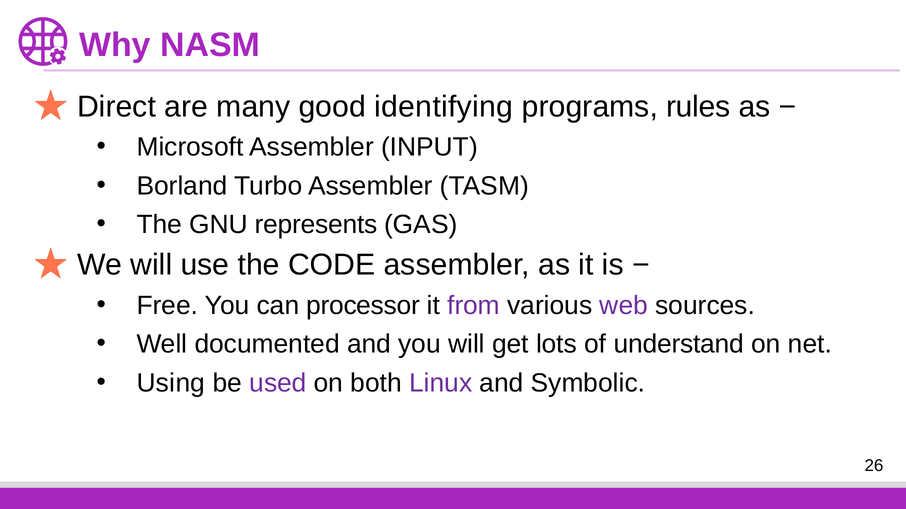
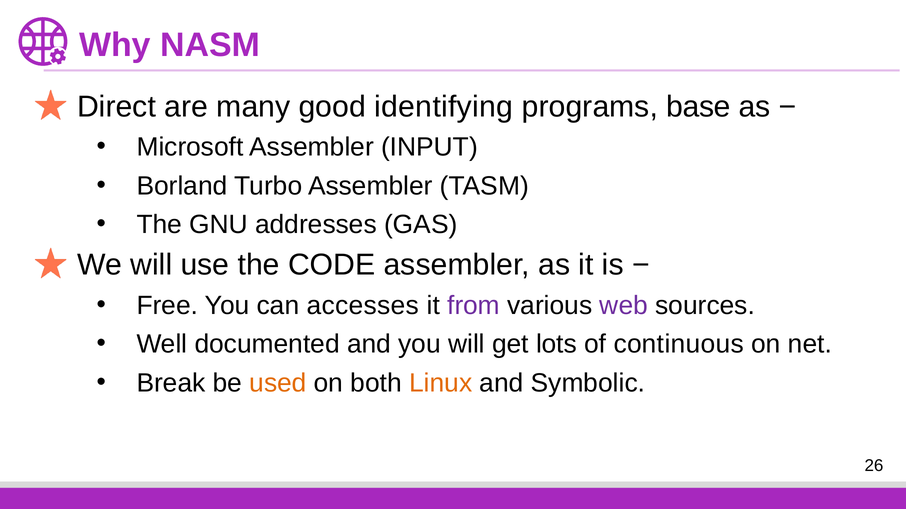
rules: rules -> base (698, 107)
represents: represents -> addresses (316, 225)
processor: processor -> accesses (363, 306)
understand: understand -> continuous (679, 345)
Using: Using -> Break (171, 383)
used colour: purple -> orange (278, 383)
Linux colour: purple -> orange (441, 383)
